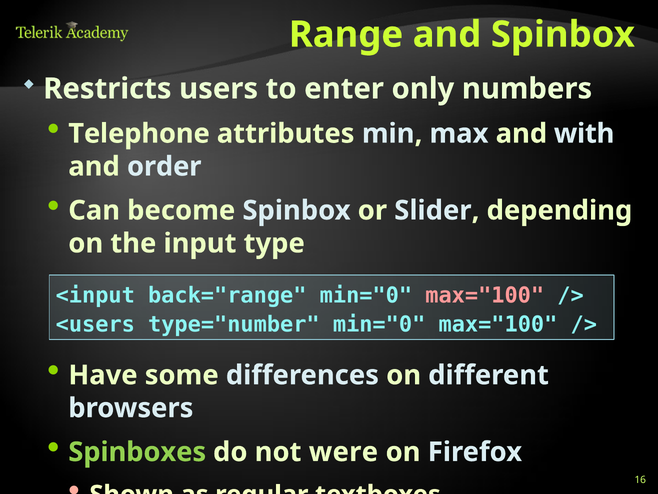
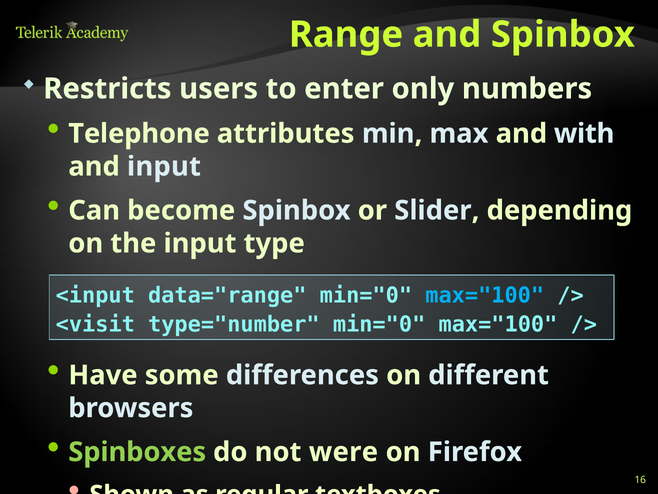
and order: order -> input (164, 166)
back="range: back="range -> data="range (227, 295)
max="100 colour: pink -> light blue (485, 295)
<users: <users -> <visit (95, 324)
